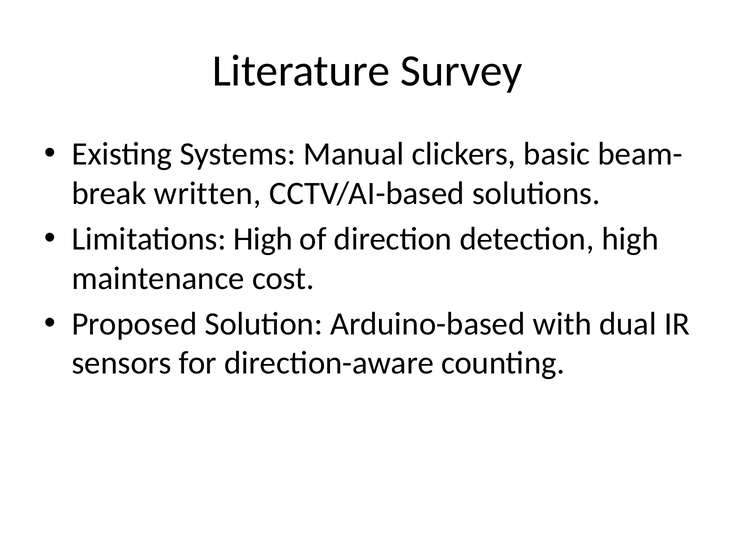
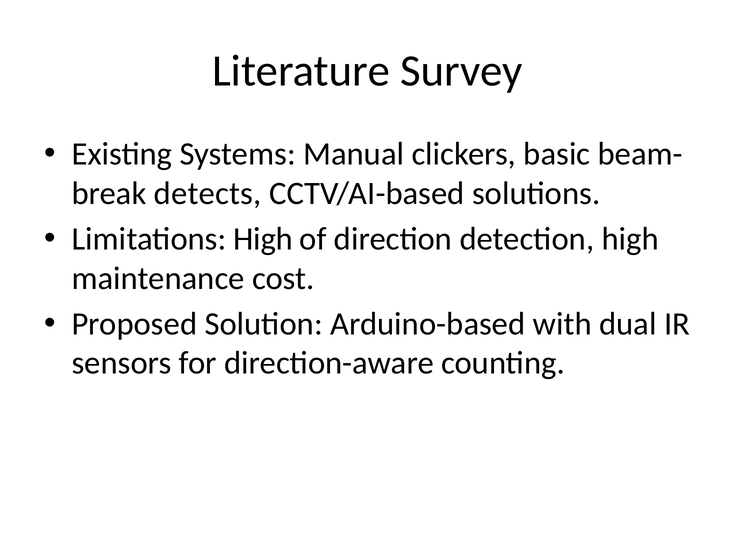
written: written -> detects (208, 193)
